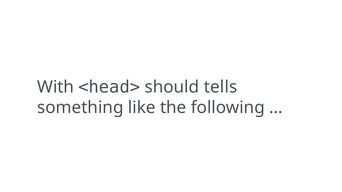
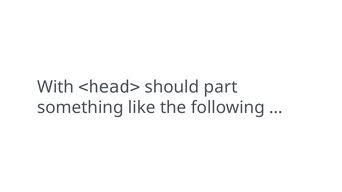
tells: tells -> part (221, 87)
